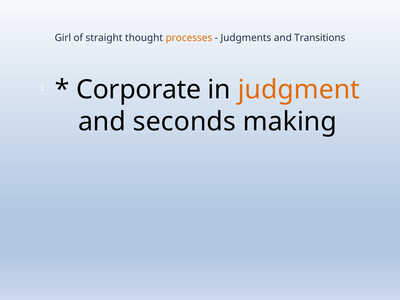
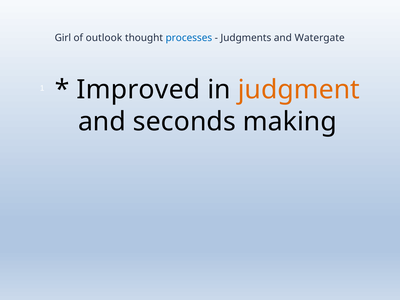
straight: straight -> outlook (104, 38)
processes colour: orange -> blue (189, 38)
Transitions: Transitions -> Watergate (320, 38)
Corporate: Corporate -> Improved (138, 90)
